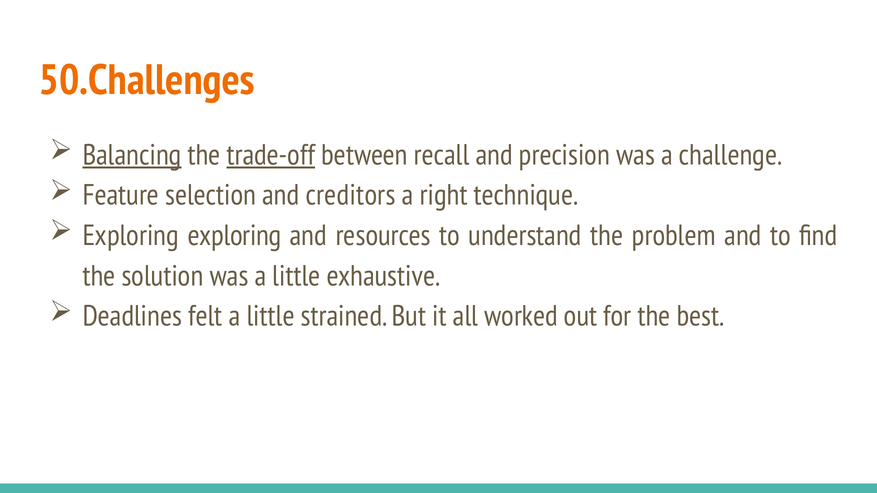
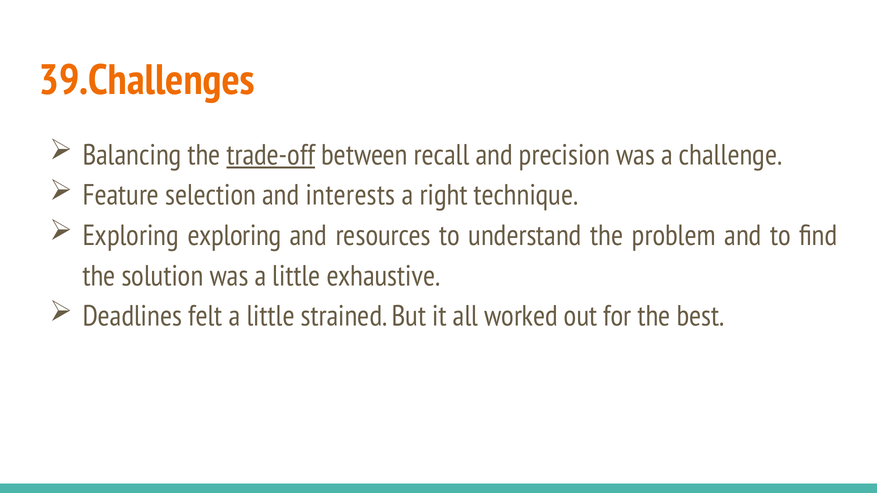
50.Challenges: 50.Challenges -> 39.Challenges (147, 80)
Balancing underline: present -> none (132, 155)
creditors: creditors -> interests (351, 195)
